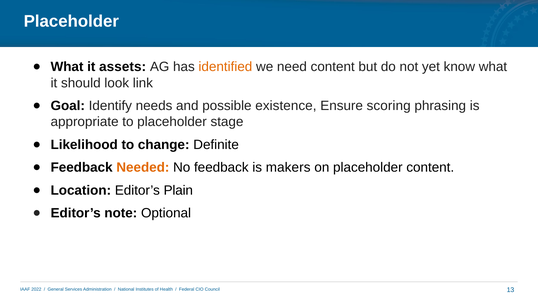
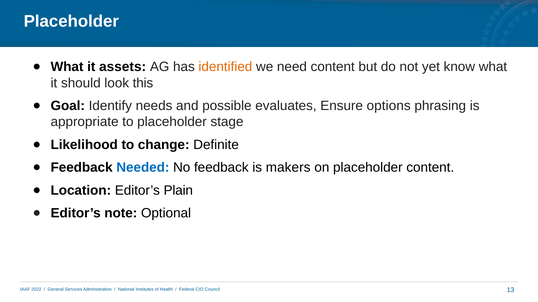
link: link -> this (143, 83)
existence: existence -> evaluates (286, 106)
scoring: scoring -> options (389, 106)
Needed colour: orange -> blue (143, 168)
